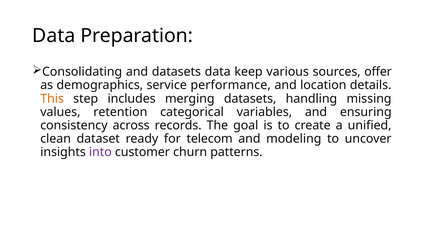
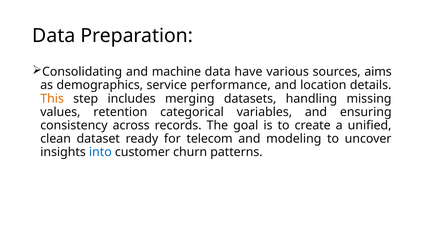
and datasets: datasets -> machine (176, 72)
keep: keep -> have (248, 72)
offer: offer -> aims (378, 72)
into colour: purple -> blue (100, 152)
